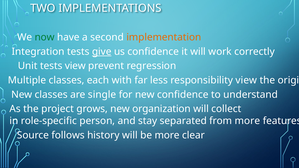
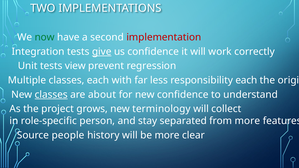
implementation colour: orange -> red (164, 37)
responsibility view: view -> each (246, 80)
classes underline: none -> present (51, 95)
single: single -> about (102, 95)
organization: organization -> terminology (161, 109)
follows: follows -> people (68, 135)
